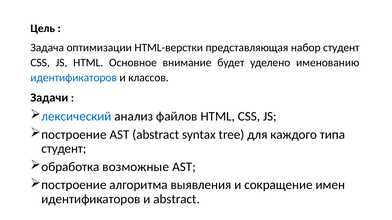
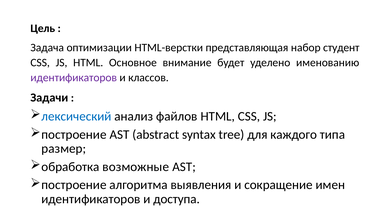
идентификаторов colour: blue -> purple (74, 78)
студент: студент -> размер (64, 149)
и abstract: abstract -> доступа (177, 199)
